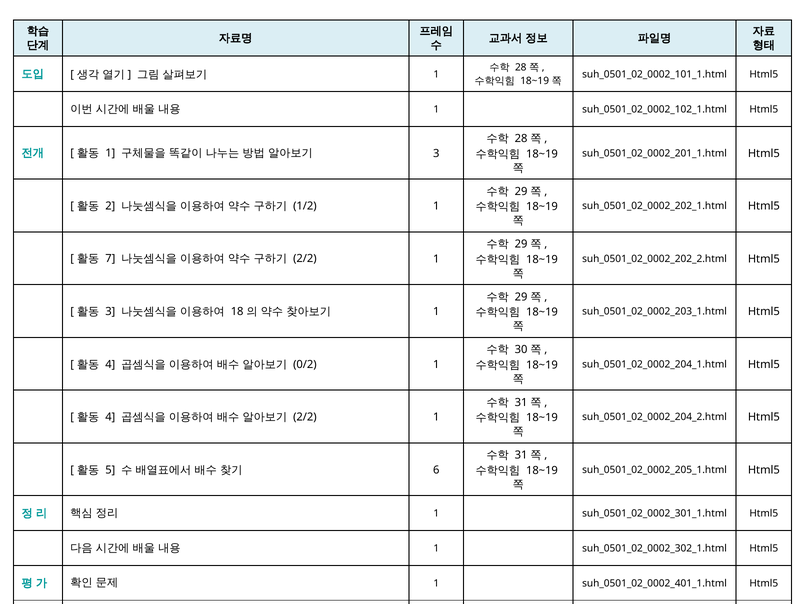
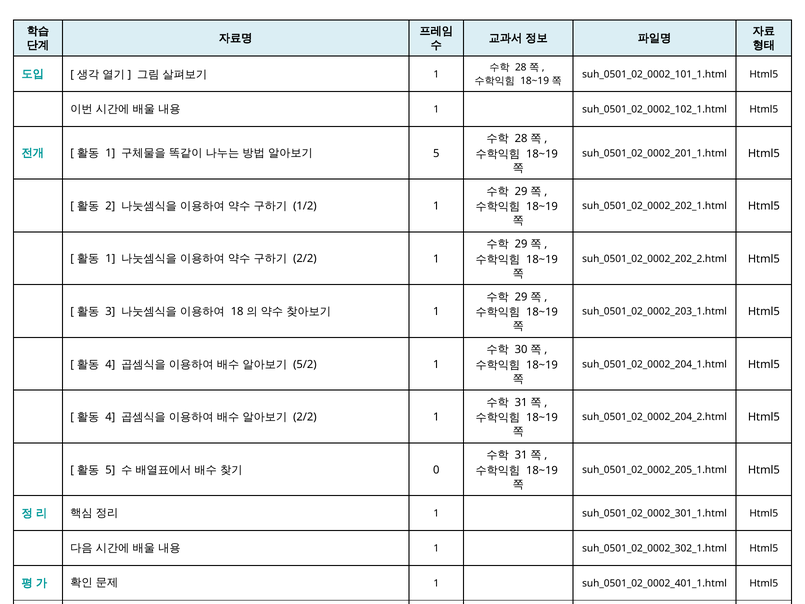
3: 3 -> 5 (436, 153)
7: 7 -> 1 (110, 259)
0/2: 0/2 -> 5/2 (305, 364)
6: 6 -> 0 (436, 470)
